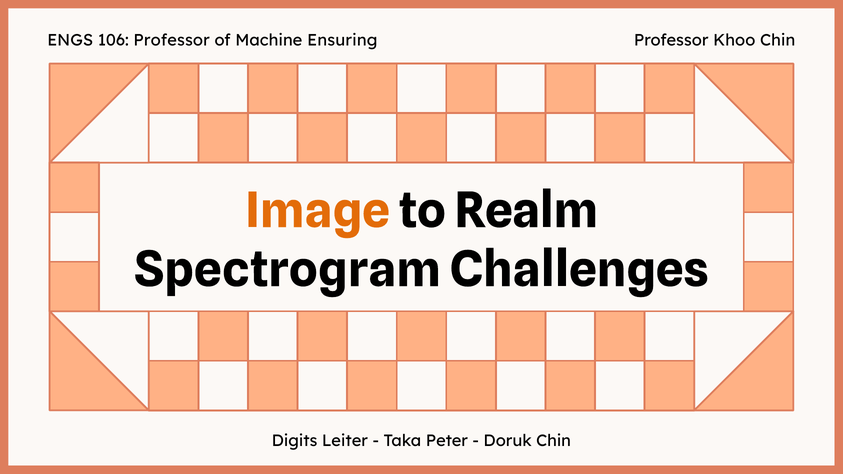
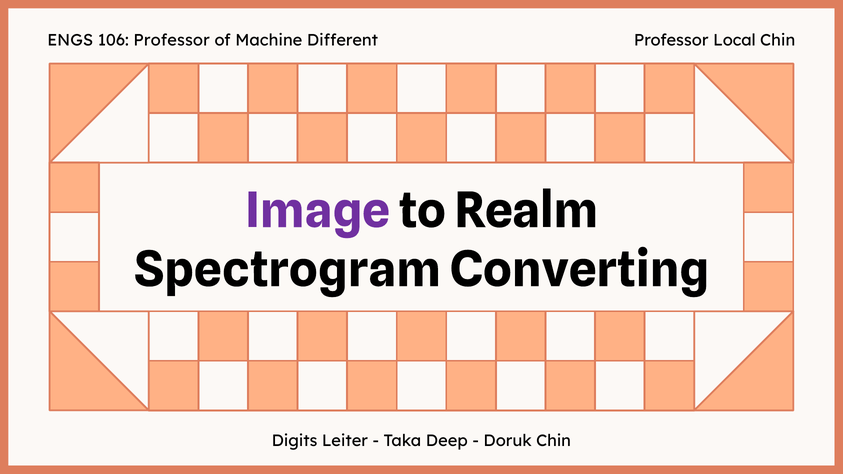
Ensuring: Ensuring -> Different (342, 40)
Khoo: Khoo -> Local (734, 40)
Image colour: orange -> purple (318, 211)
Challenges: Challenges -> Converting (579, 270)
Peter: Peter -> Deep (447, 441)
